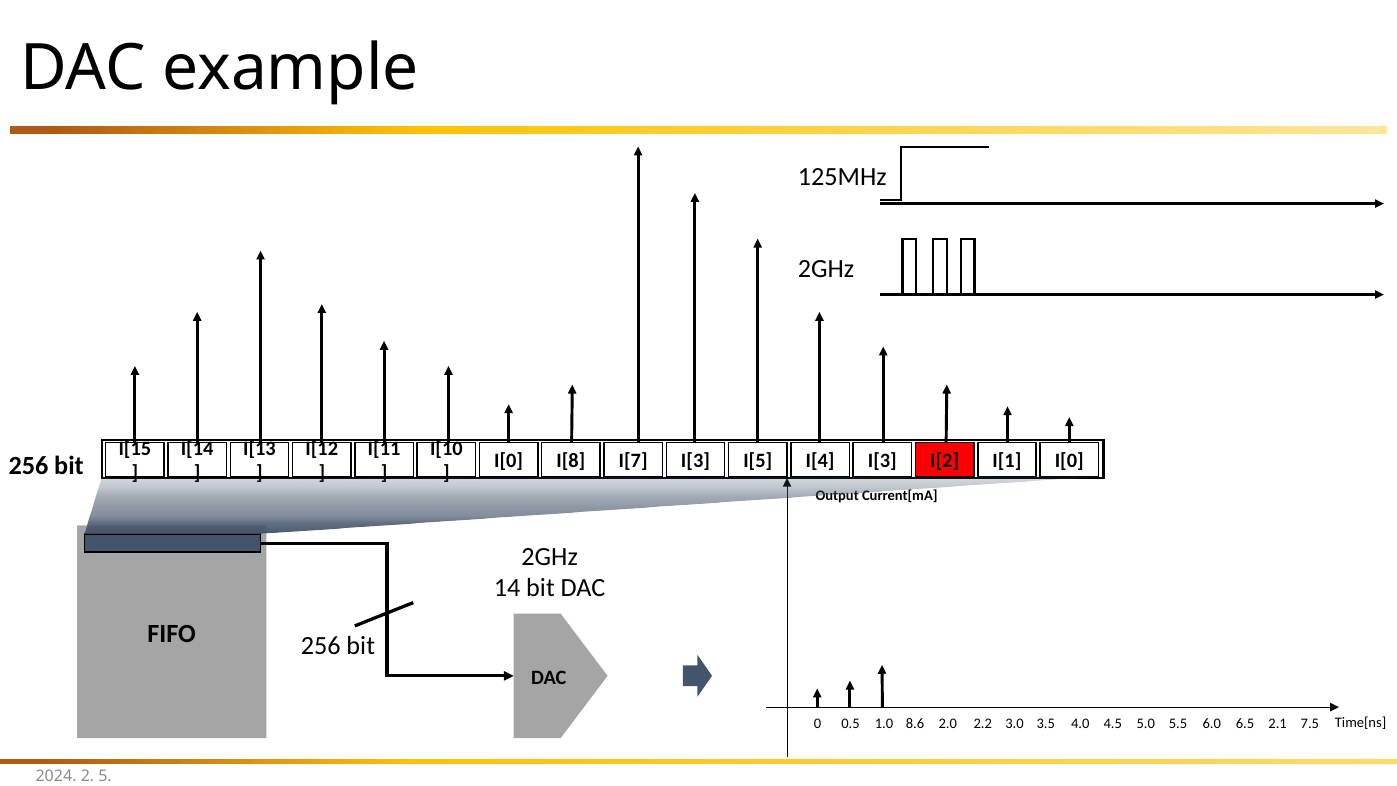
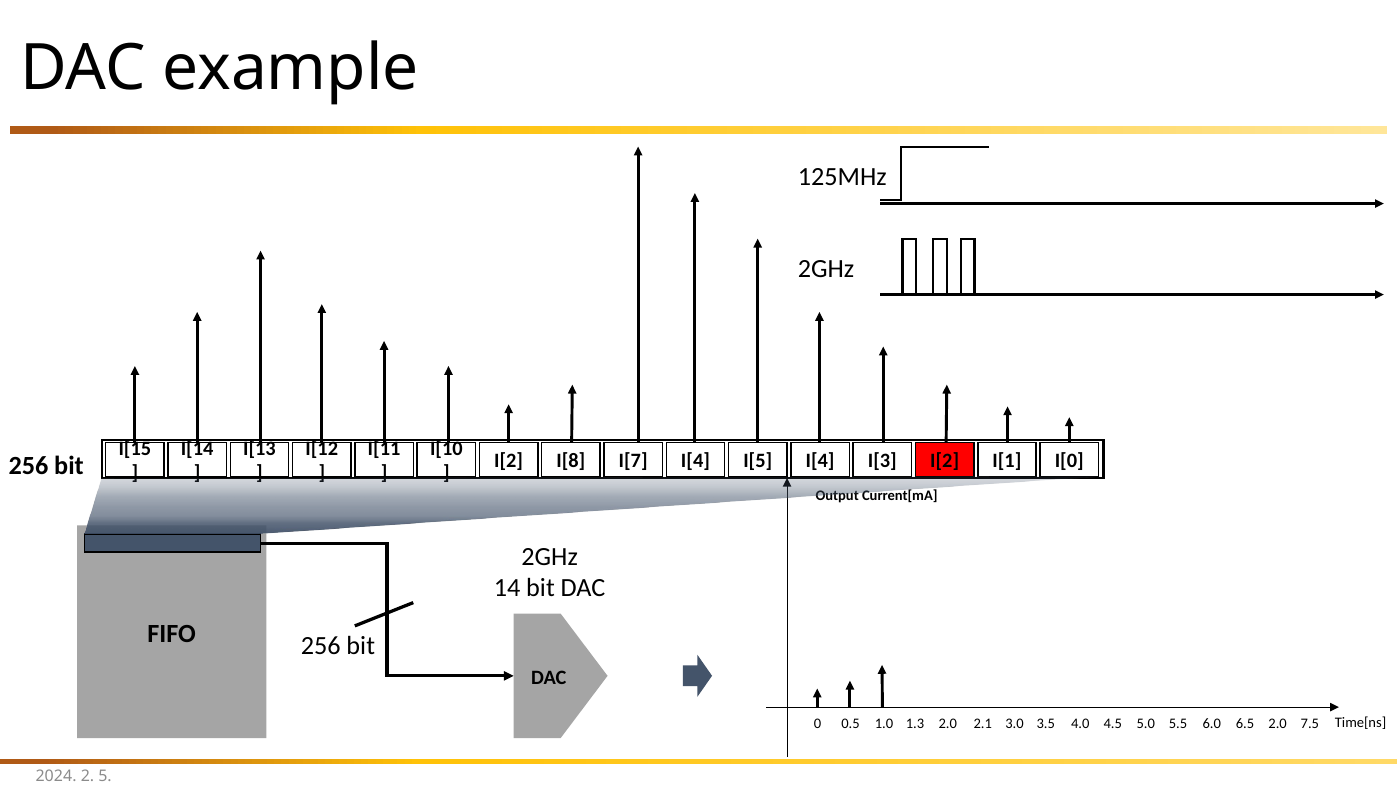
I[0: I[0 -> I[2 (509, 461)
I[7 I[3: I[3 -> I[4 (695, 461)
8.6: 8.6 -> 1.3 (915, 723)
2.2: 2.2 -> 2.1 (983, 723)
6.5 2.1: 2.1 -> 2.0 (1278, 723)
